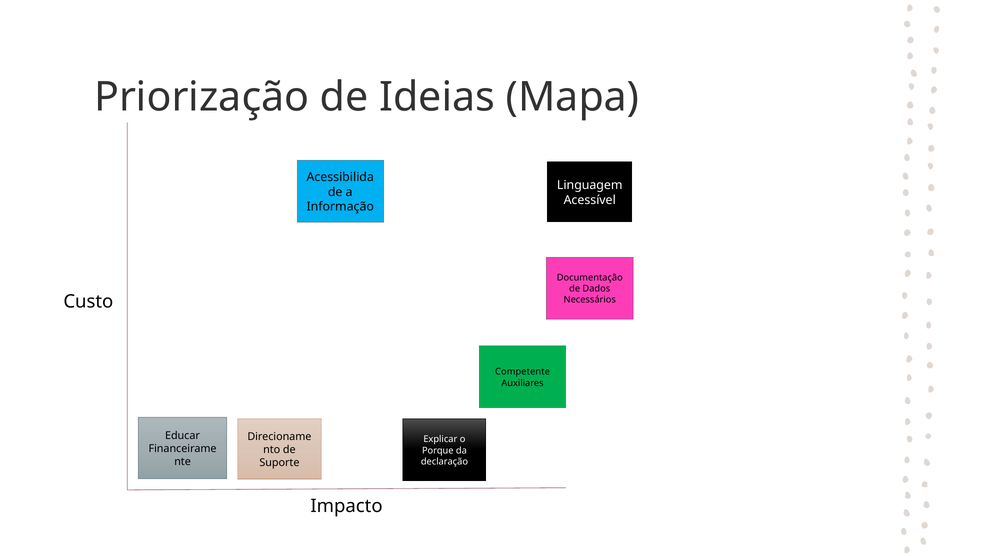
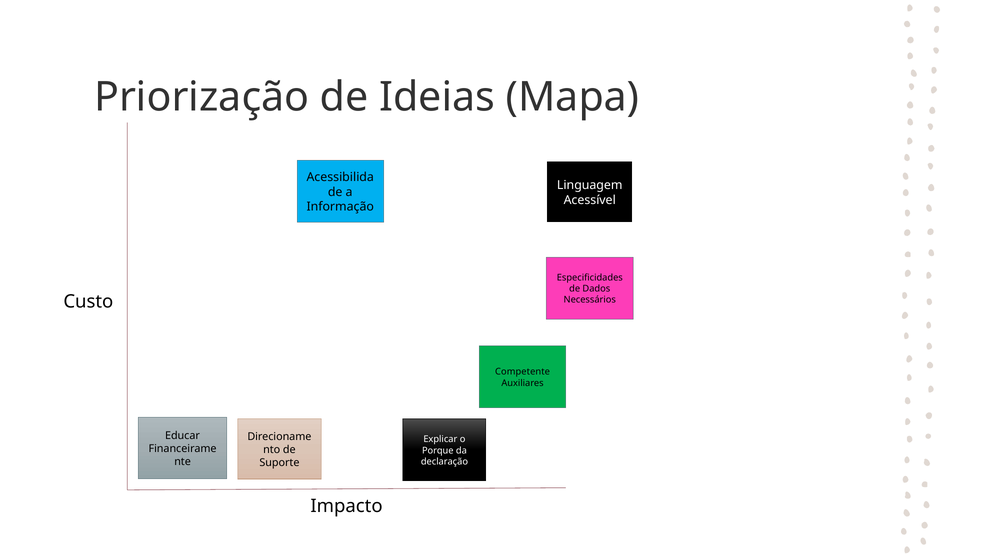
Documentação: Documentação -> Especificidades (590, 278)
